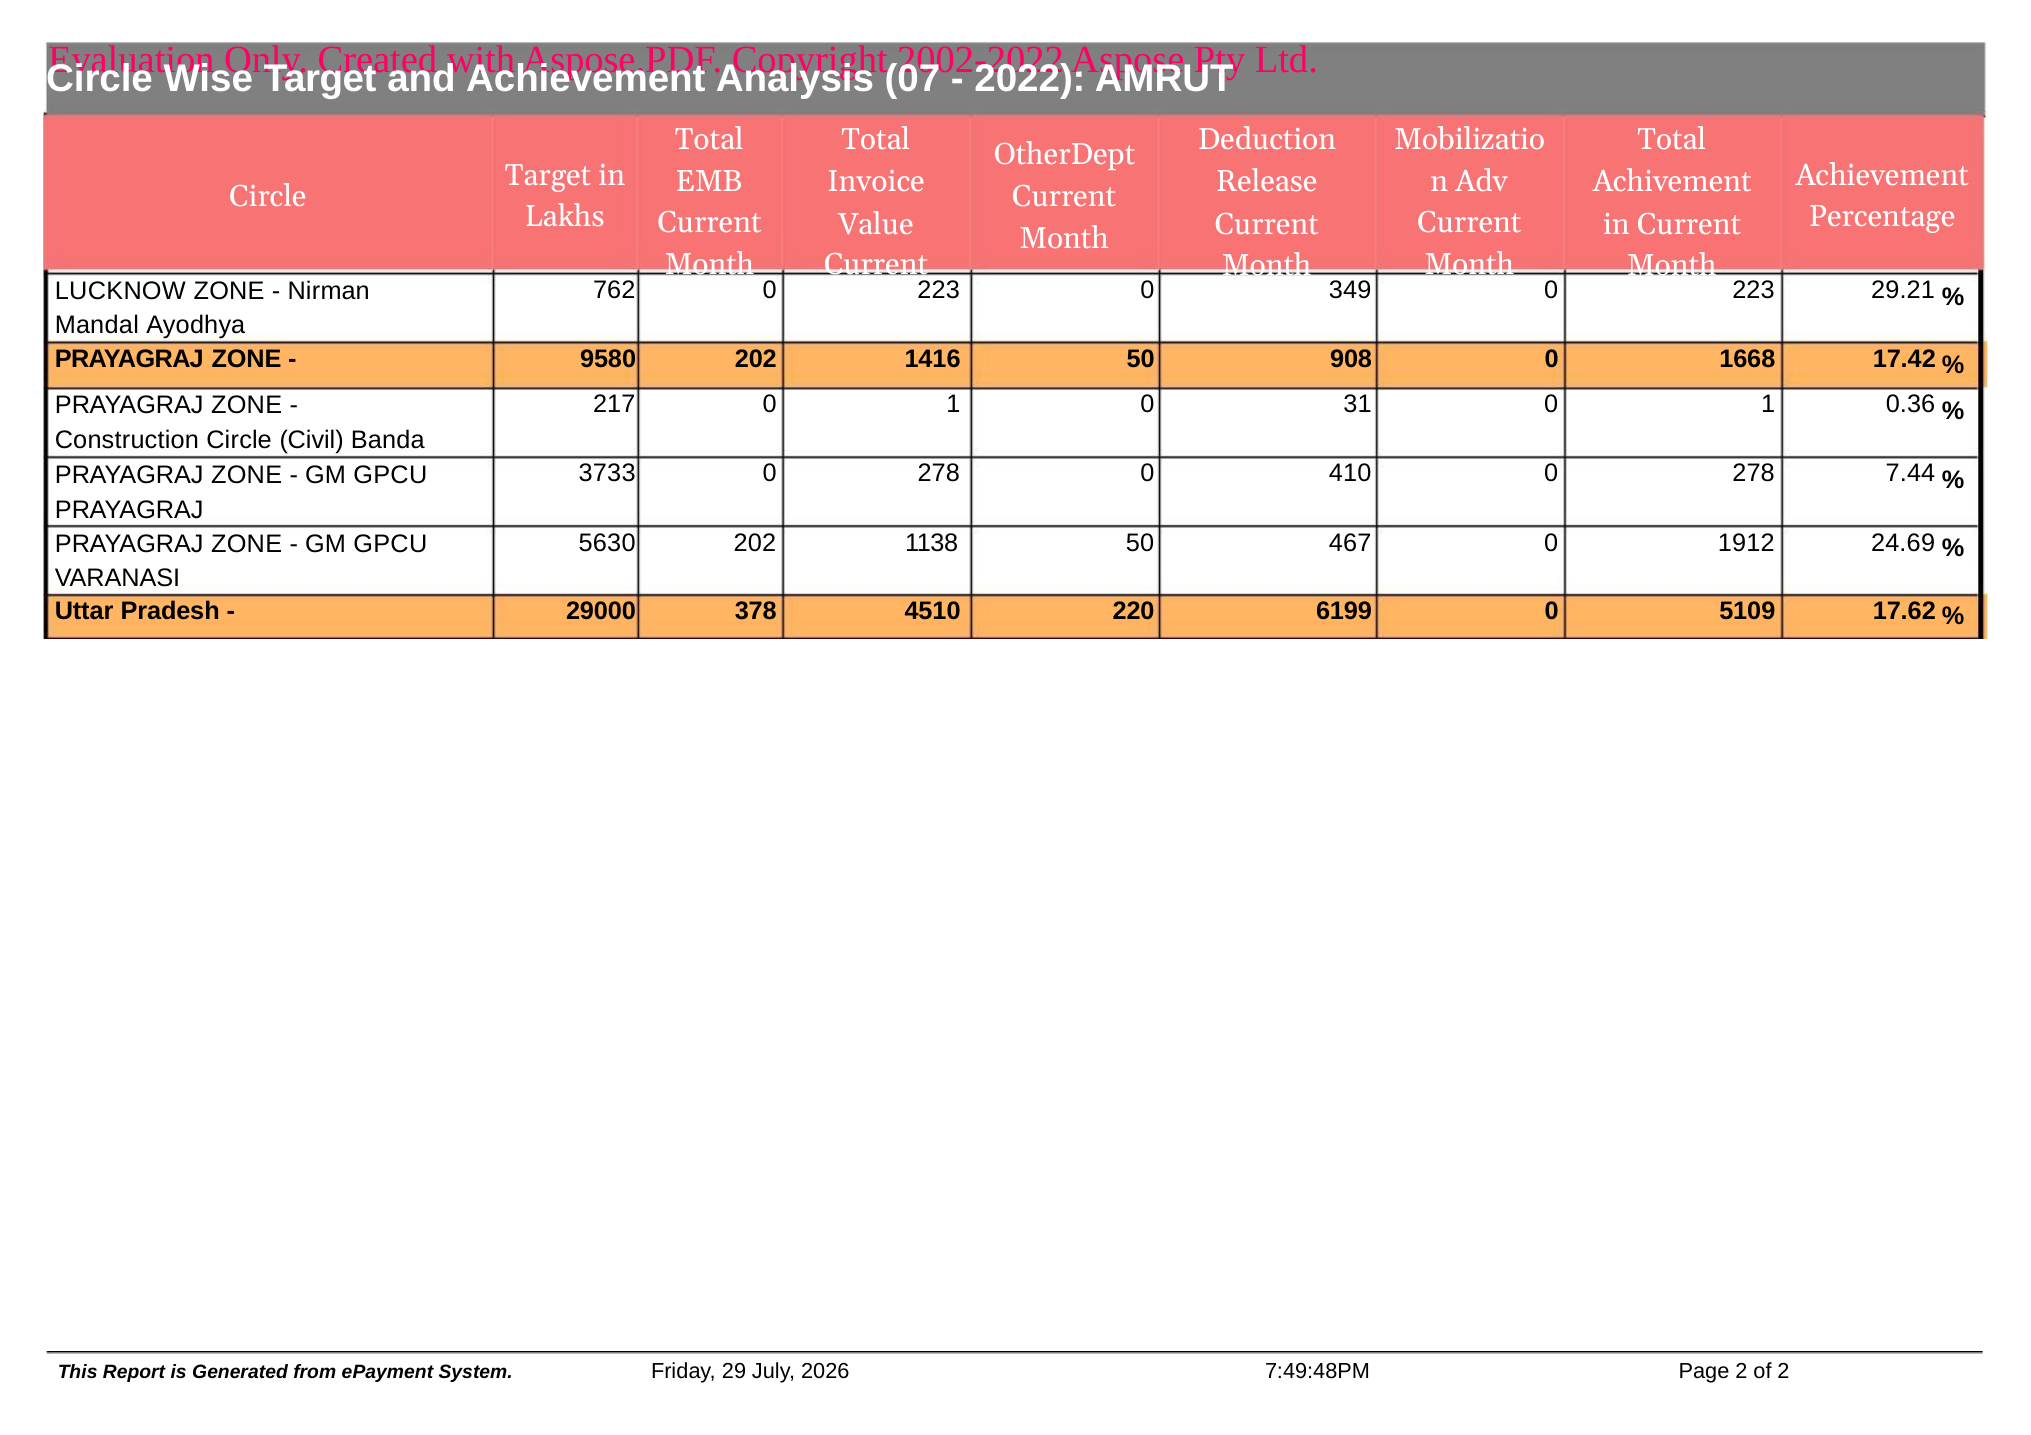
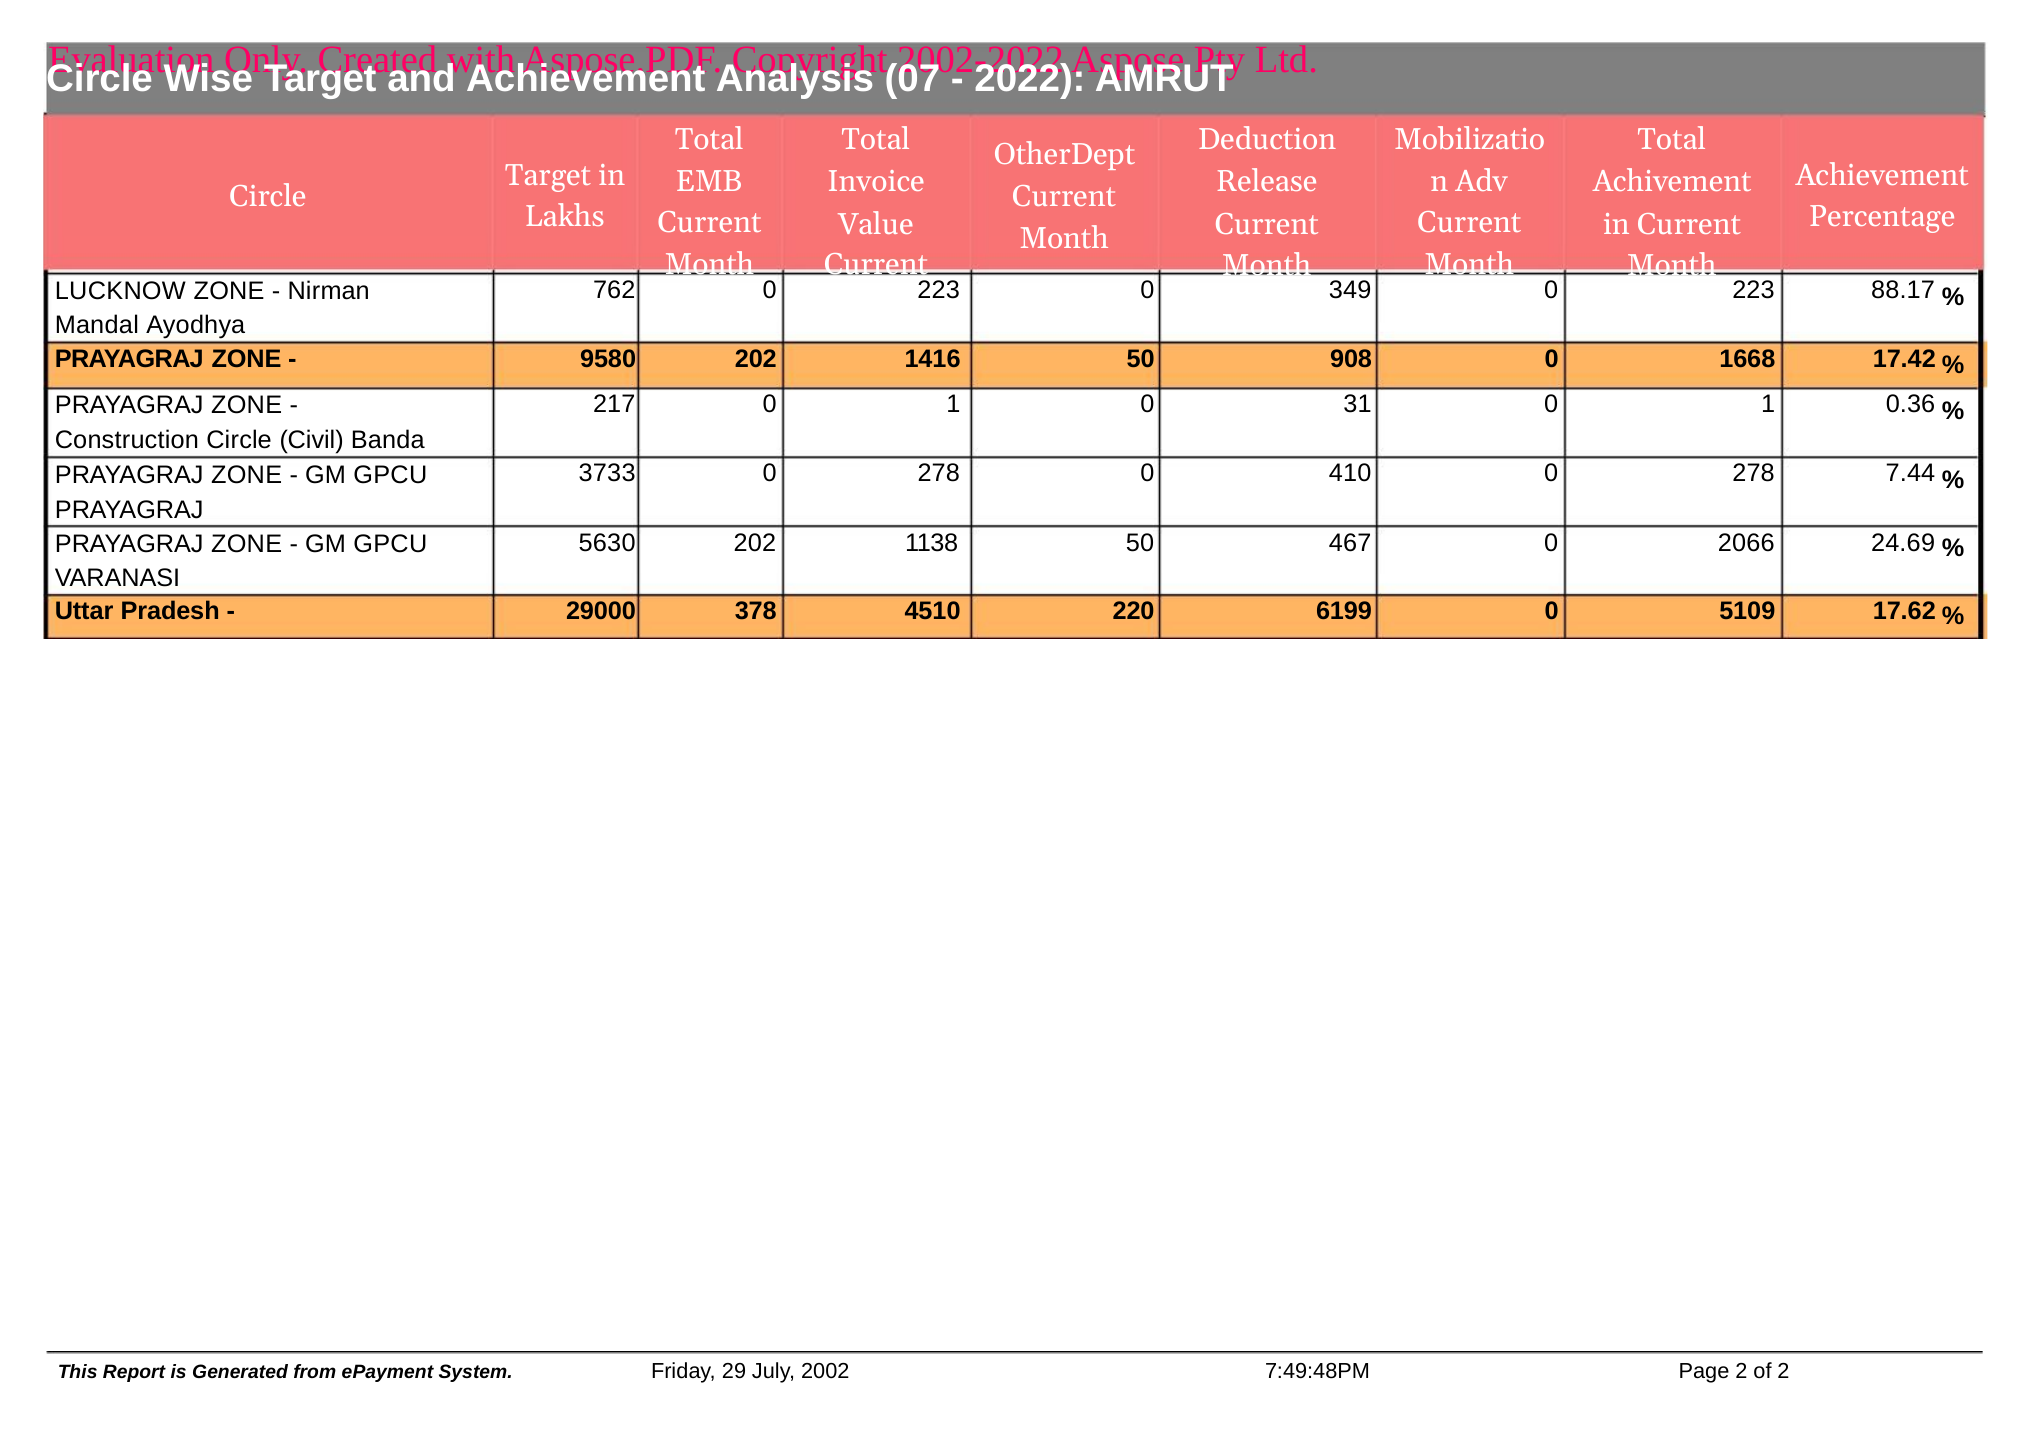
29.21: 29.21 -> 88.17 (1903, 290)
1912: 1912 -> 2066 (1746, 543)
2026: 2026 -> 2002 (825, 1372)
